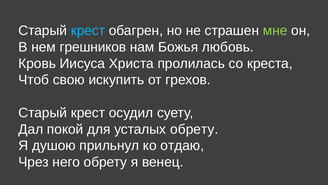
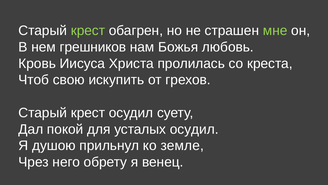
крест colour: light blue -> light green (88, 31)
усталых обрету: обрету -> осудил (194, 129)
отдаю: отдаю -> земле (182, 145)
